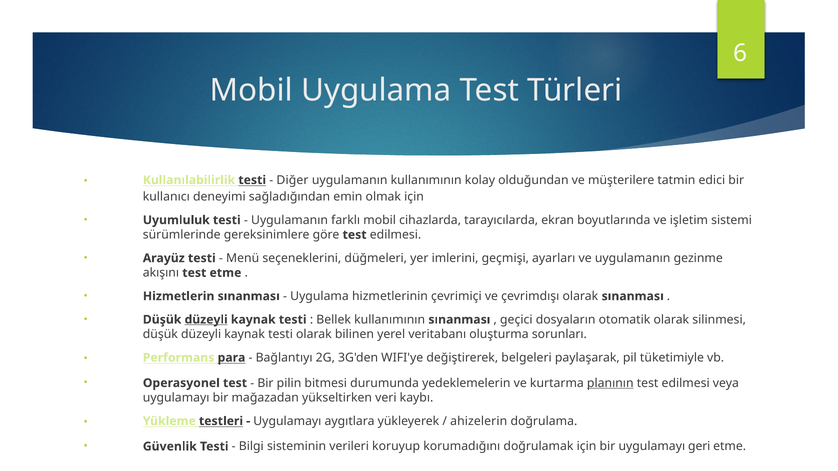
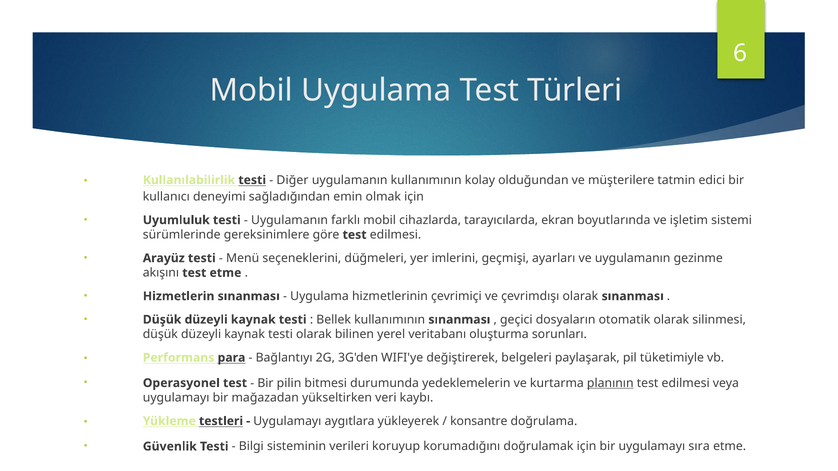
düzeyli underline: present -> none (206, 320)
ahizelerin: ahizelerin -> konsantre (479, 421)
geri: geri -> sıra (699, 447)
